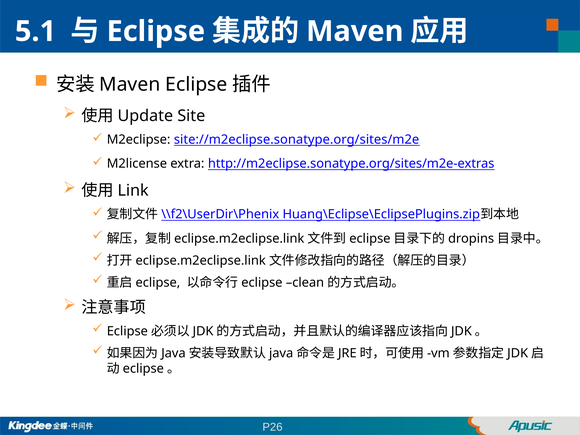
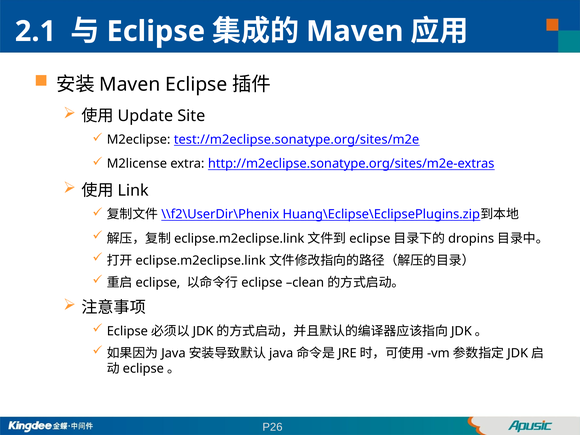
5.1: 5.1 -> 2.1 (35, 31)
site://m2eclipse.sonatype.org/sites/m2e: site://m2eclipse.sonatype.org/sites/m2e -> test://m2eclipse.sonatype.org/sites/m2e (297, 140)
